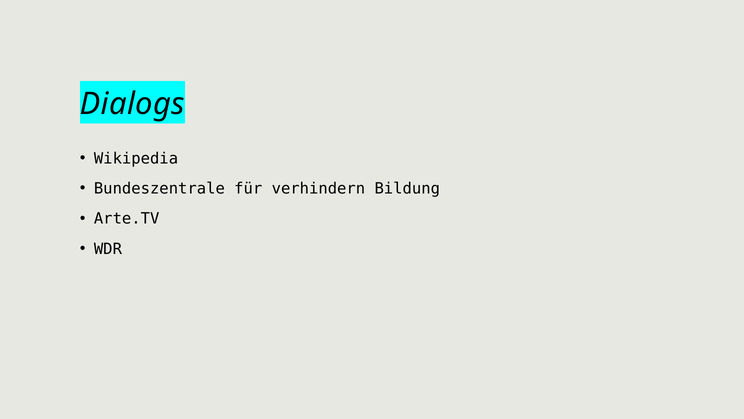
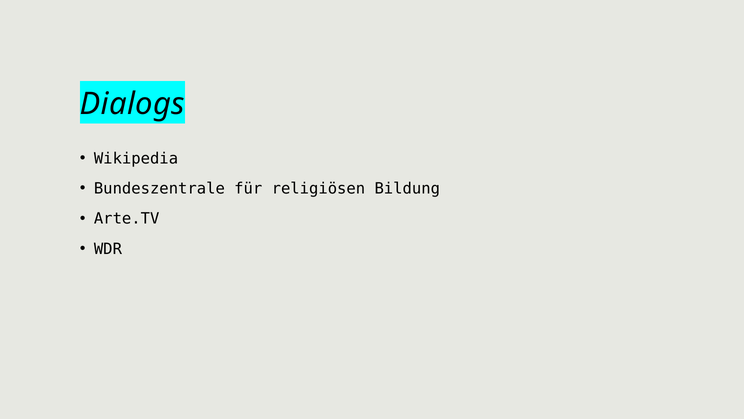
verhindern: verhindern -> religiösen (318, 188)
